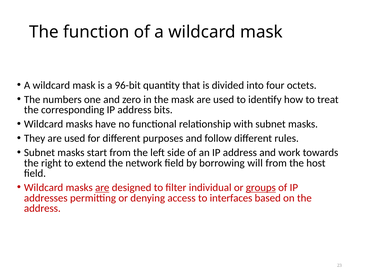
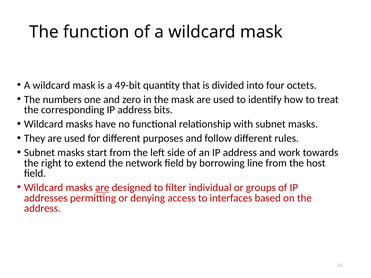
96-bit: 96-bit -> 49-bit (128, 85)
will: will -> line (255, 163)
groups underline: present -> none (261, 188)
